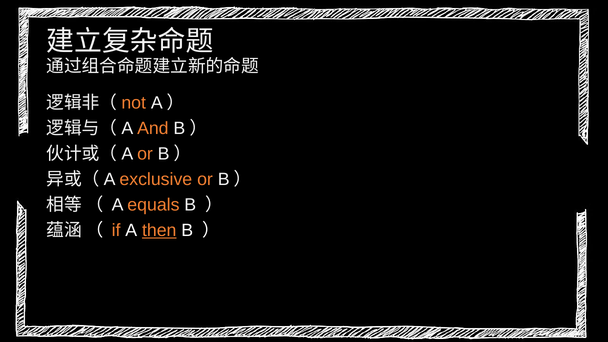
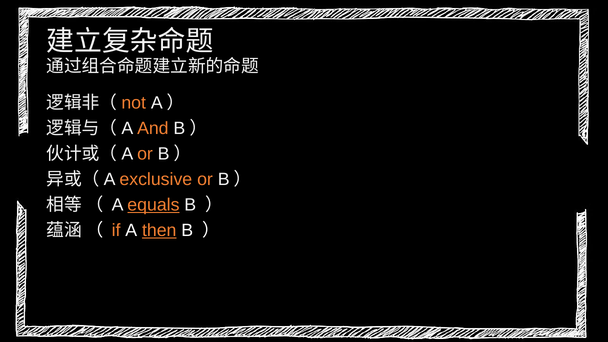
equals underline: none -> present (153, 205)
